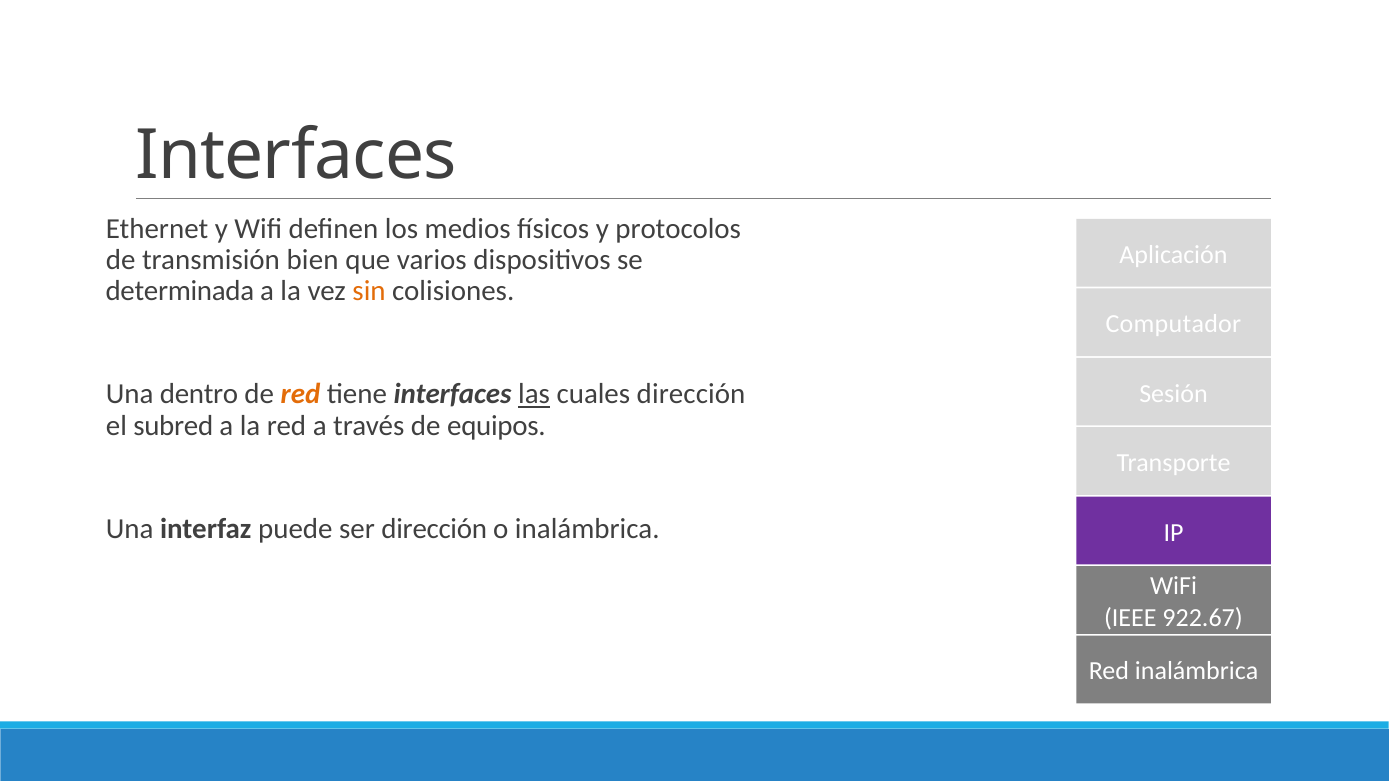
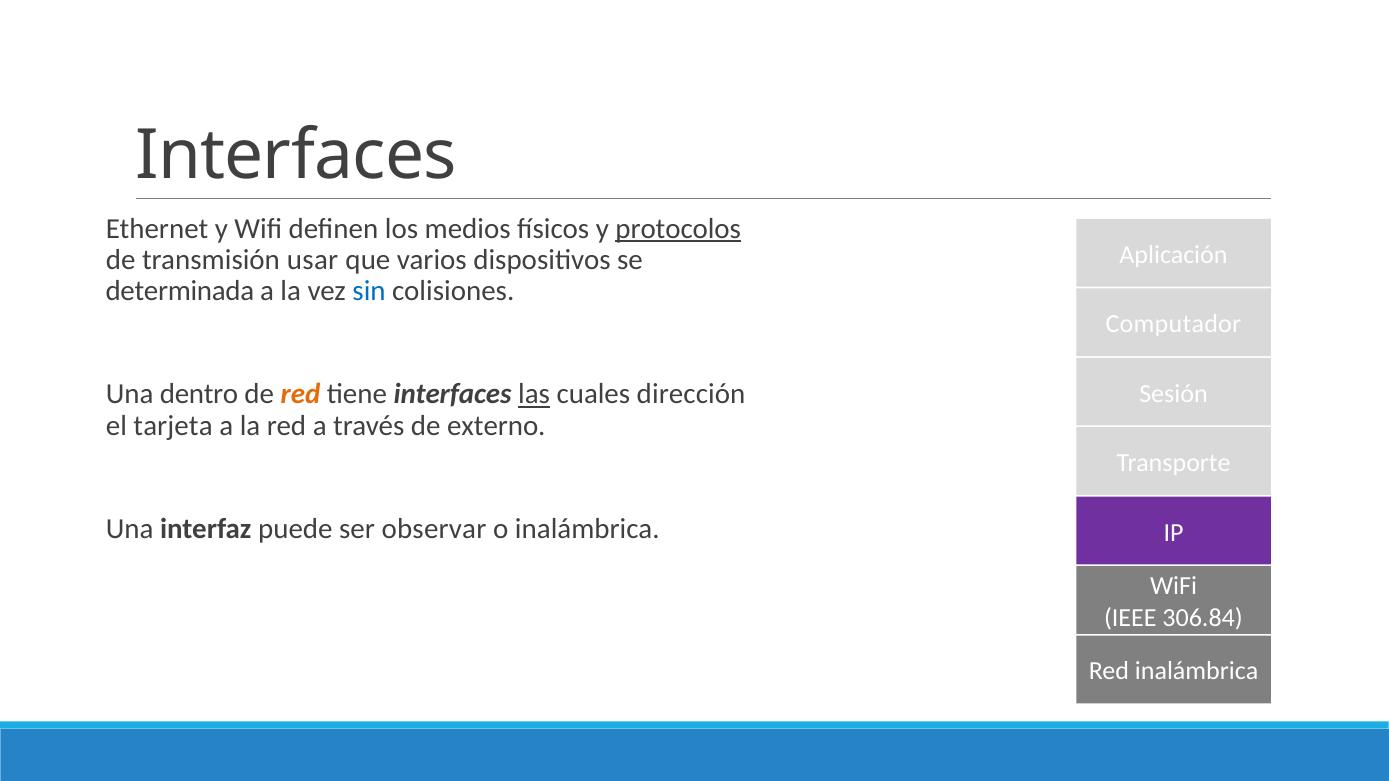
protocolos underline: none -> present (678, 229)
bien: bien -> usar (313, 260)
sin colour: orange -> blue (369, 291)
subred: subred -> tarjeta (173, 426)
equipos: equipos -> externo (496, 426)
ser dirección: dirección -> observar (434, 529)
922.67: 922.67 -> 306.84 (1203, 618)
